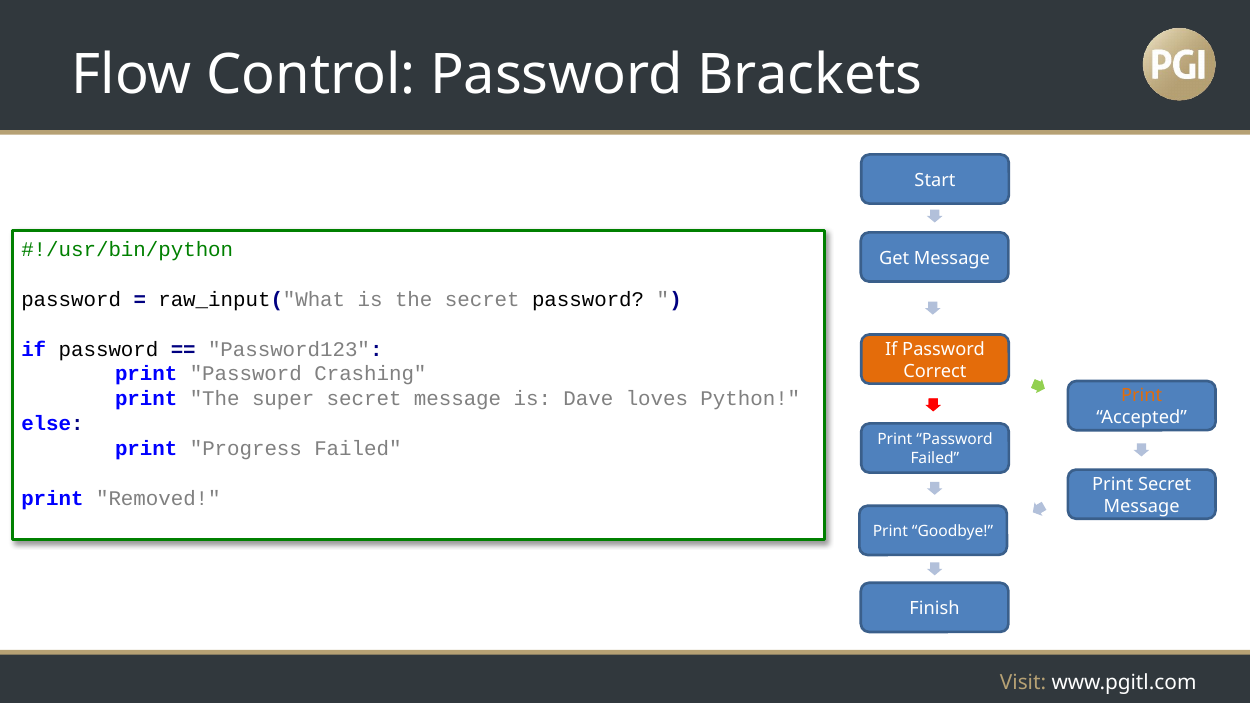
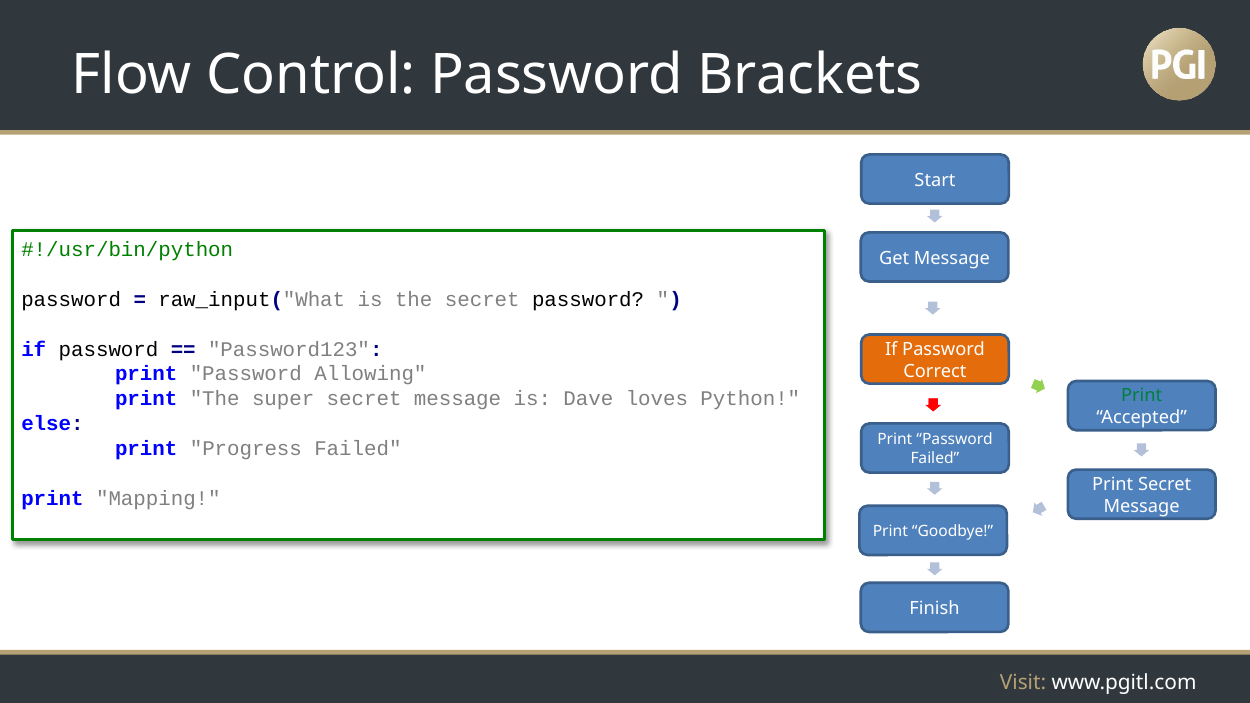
Crashing: Crashing -> Allowing (370, 374)
Print colour: orange -> green (1142, 396)
Removed: Removed -> Mapping (158, 499)
